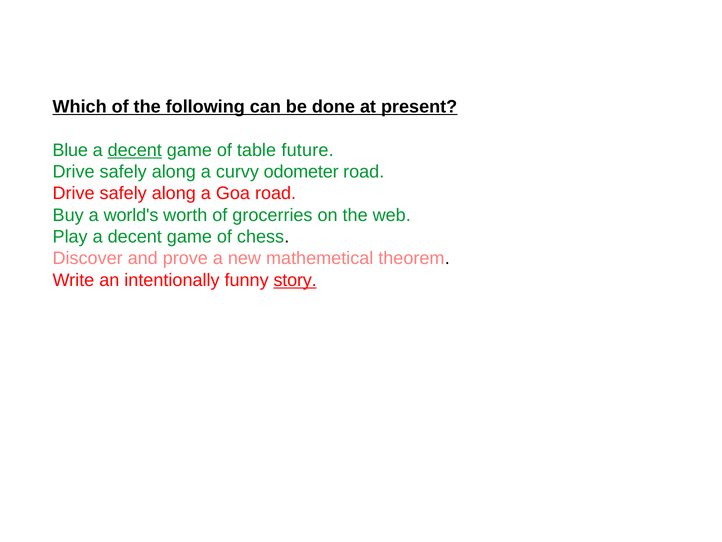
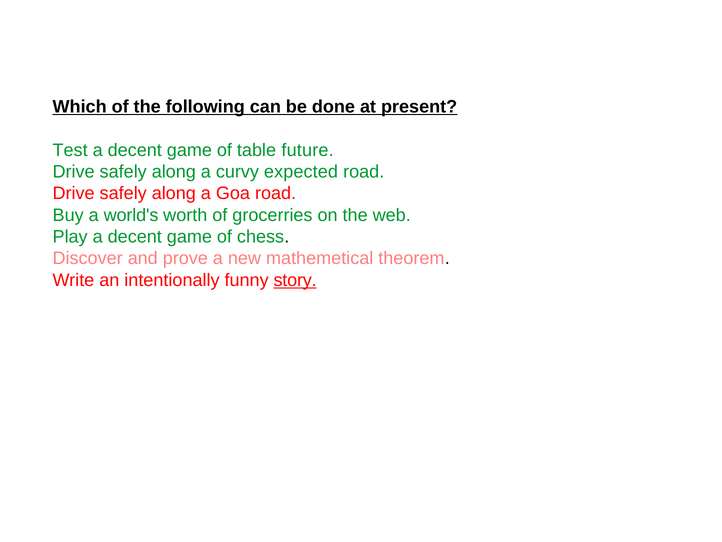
Blue: Blue -> Test (70, 150)
decent underline: present -> none (135, 150)
odometer: odometer -> expected (301, 172)
